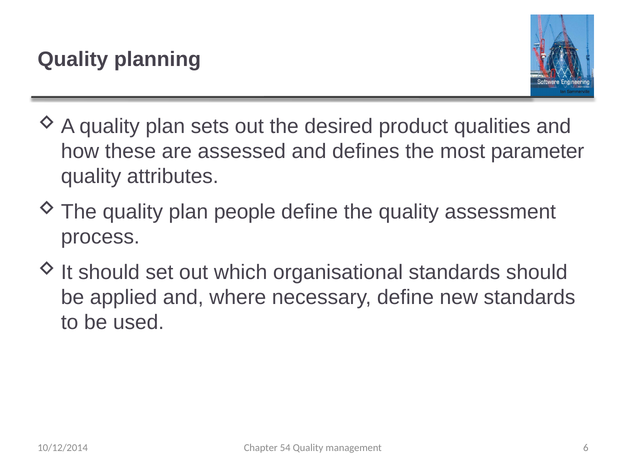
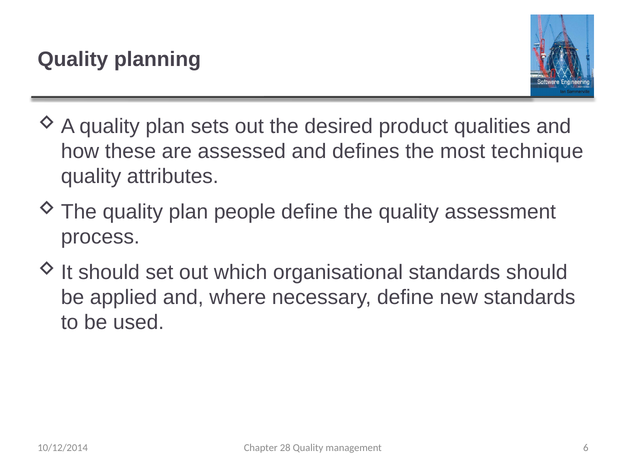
parameter: parameter -> technique (537, 152)
54: 54 -> 28 (285, 448)
